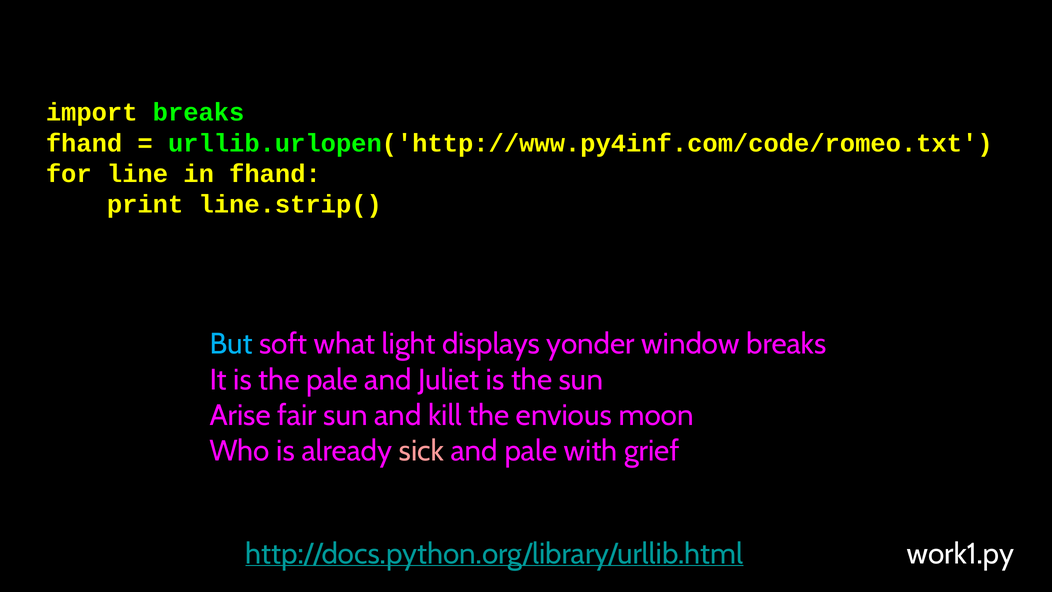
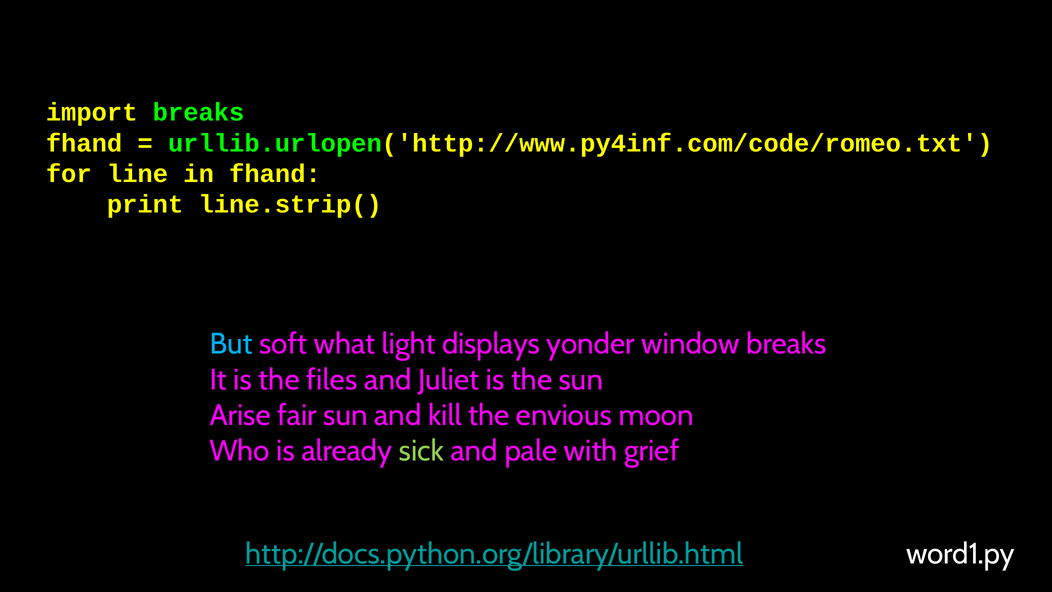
the pale: pale -> files (332, 380)
sick colour: pink -> light green (422, 451)
work1.py: work1.py -> word1.py (961, 554)
